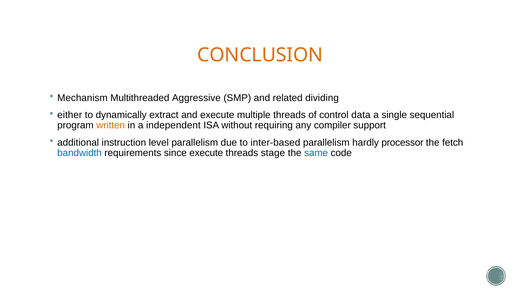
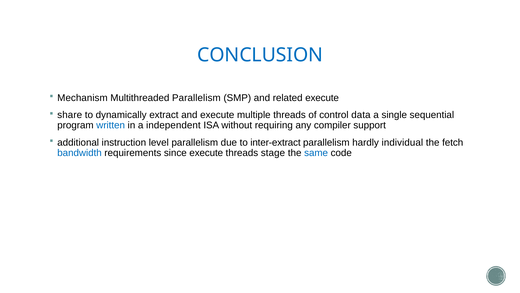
CONCLUSION colour: orange -> blue (260, 55)
Multithreaded Aggressive: Aggressive -> Parallelism (196, 98)
related dividing: dividing -> execute (322, 98)
either: either -> share (70, 115)
written colour: orange -> blue (111, 125)
inter-based: inter-based -> inter-extract (275, 142)
processor: processor -> individual (402, 142)
